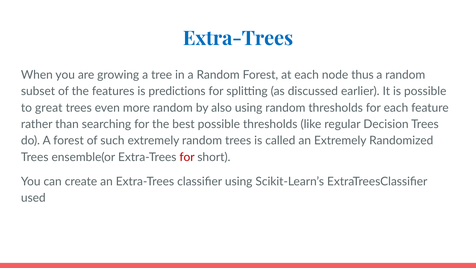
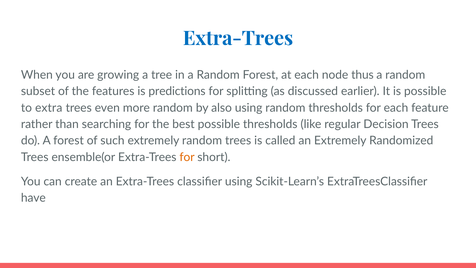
great: great -> extra (49, 108)
for colour: red -> orange (187, 157)
used: used -> have (33, 198)
